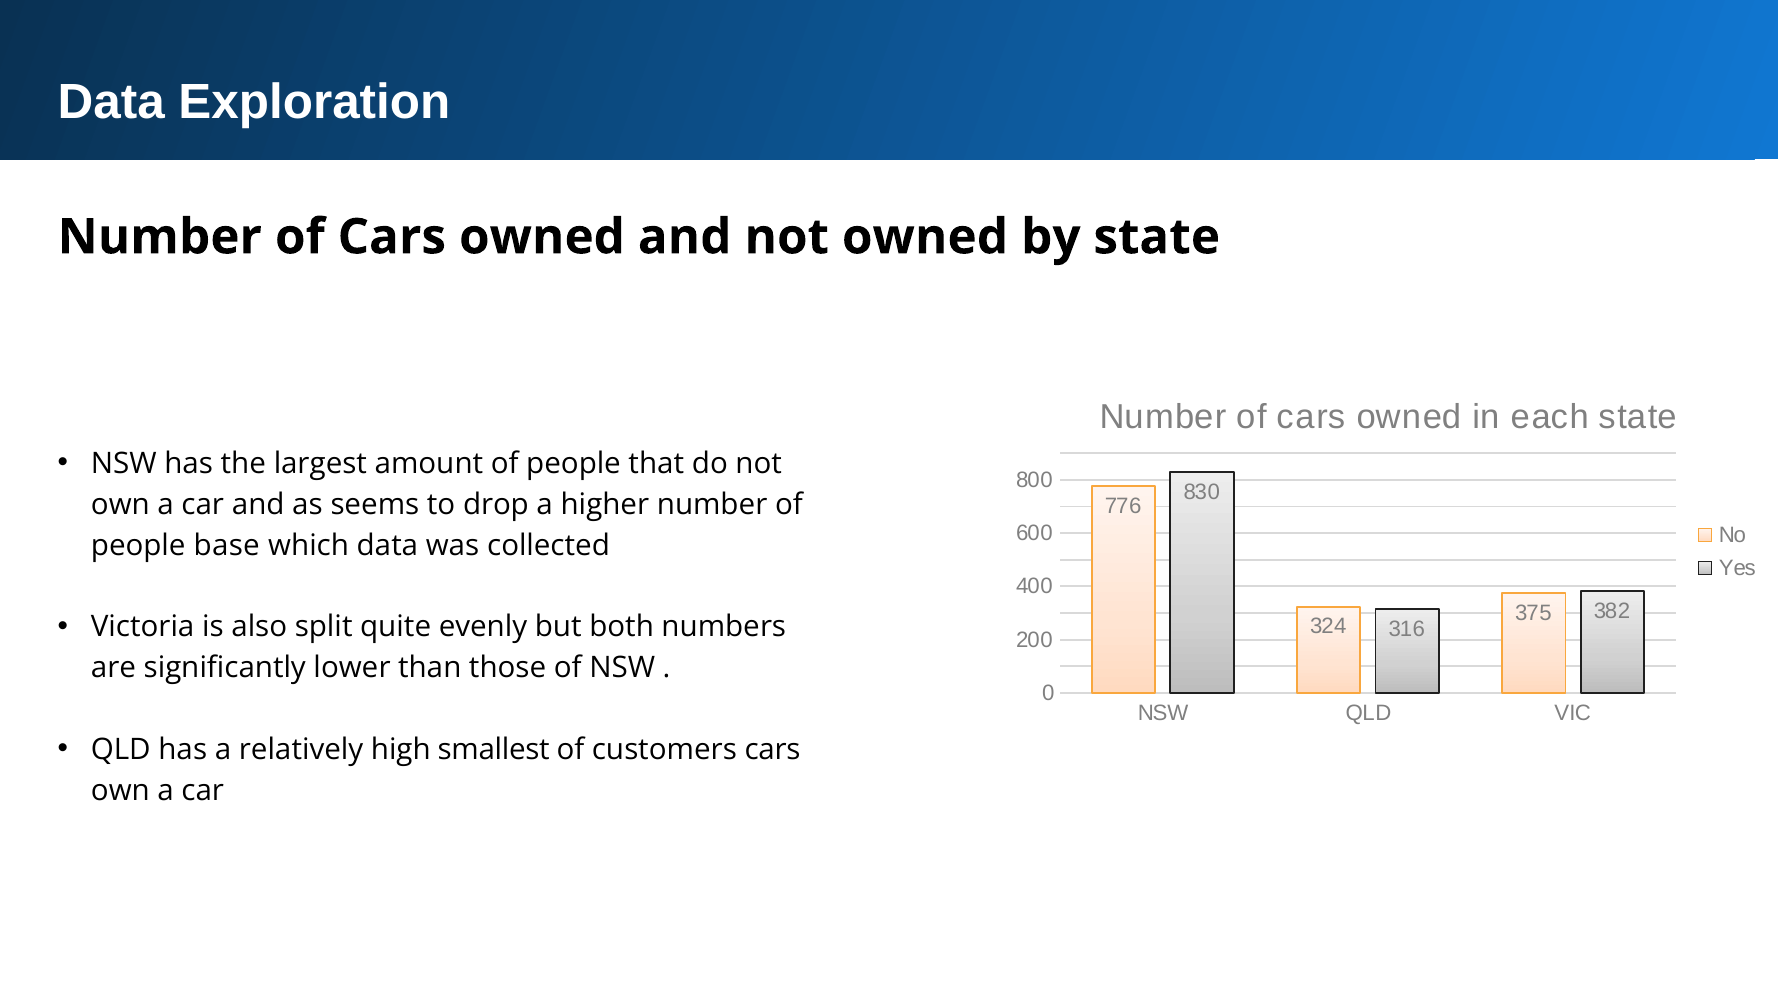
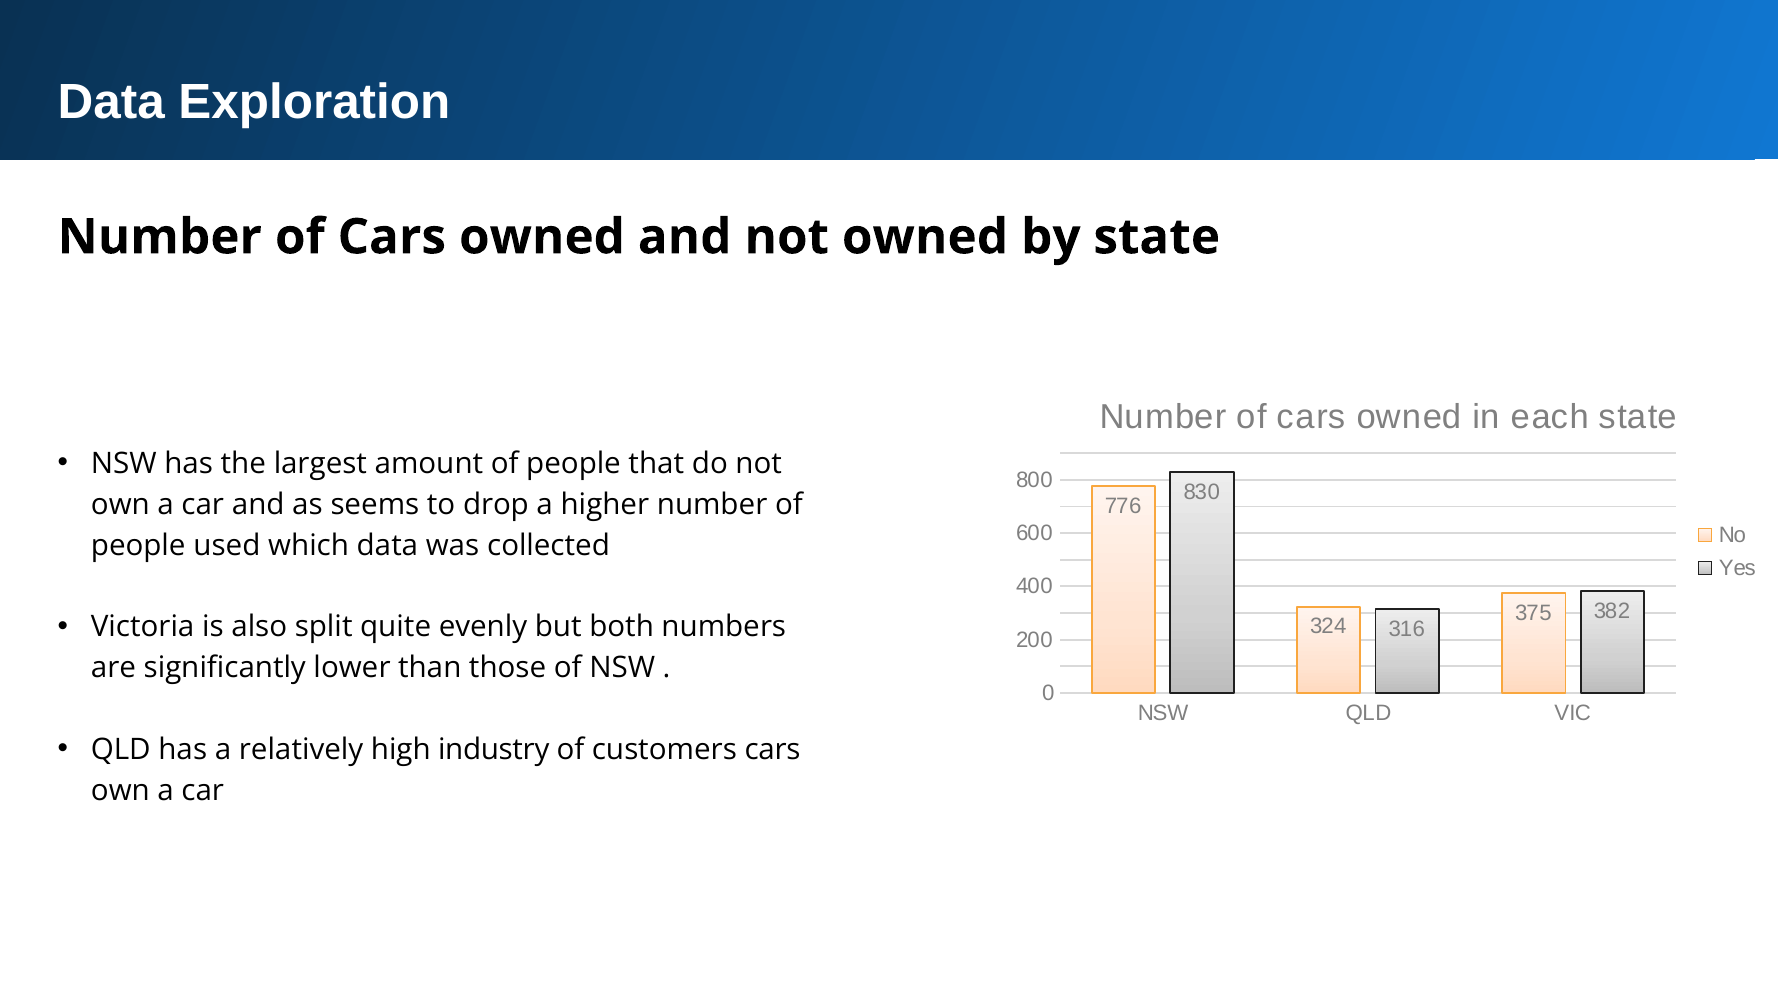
base: base -> used (227, 546)
smallest: smallest -> industry (494, 750)
